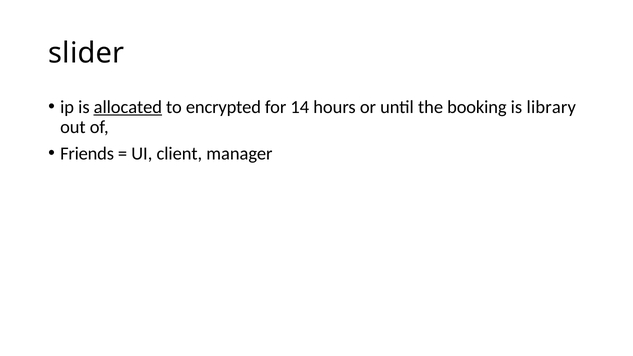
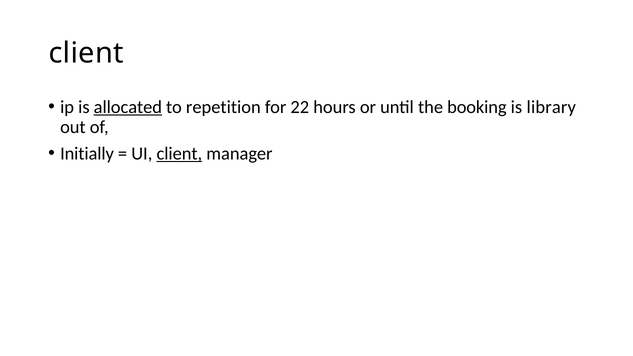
slider: slider -> client (86, 53)
encrypted: encrypted -> repetition (223, 107)
14: 14 -> 22 (300, 107)
Friends: Friends -> Initially (87, 154)
client underline: none -> present (179, 154)
